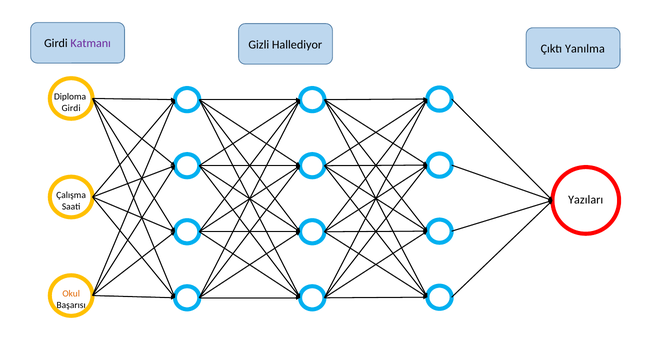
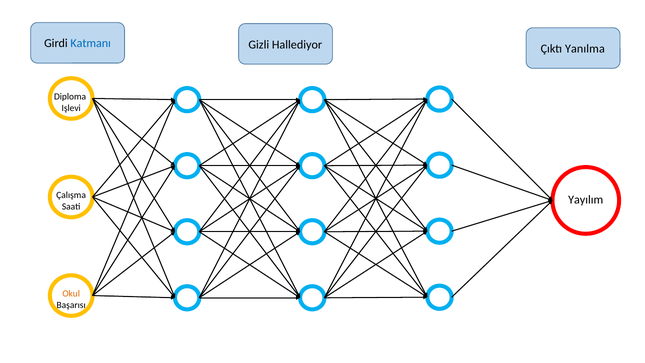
Katmanı colour: purple -> blue (91, 43)
Girdi: Girdi -> Işlevi (71, 108)
Yazıları: Yazıları -> Yayılım (586, 200)
